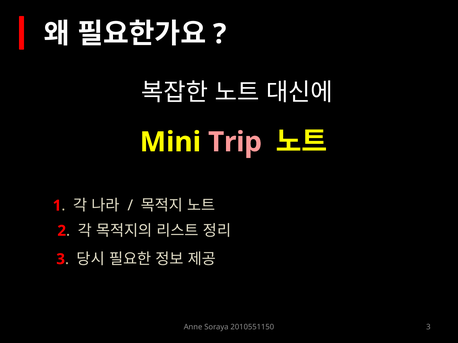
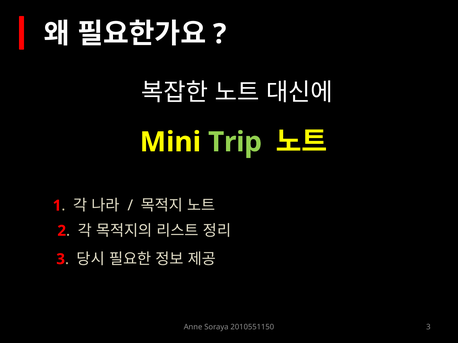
Trip colour: pink -> light green (235, 142)
